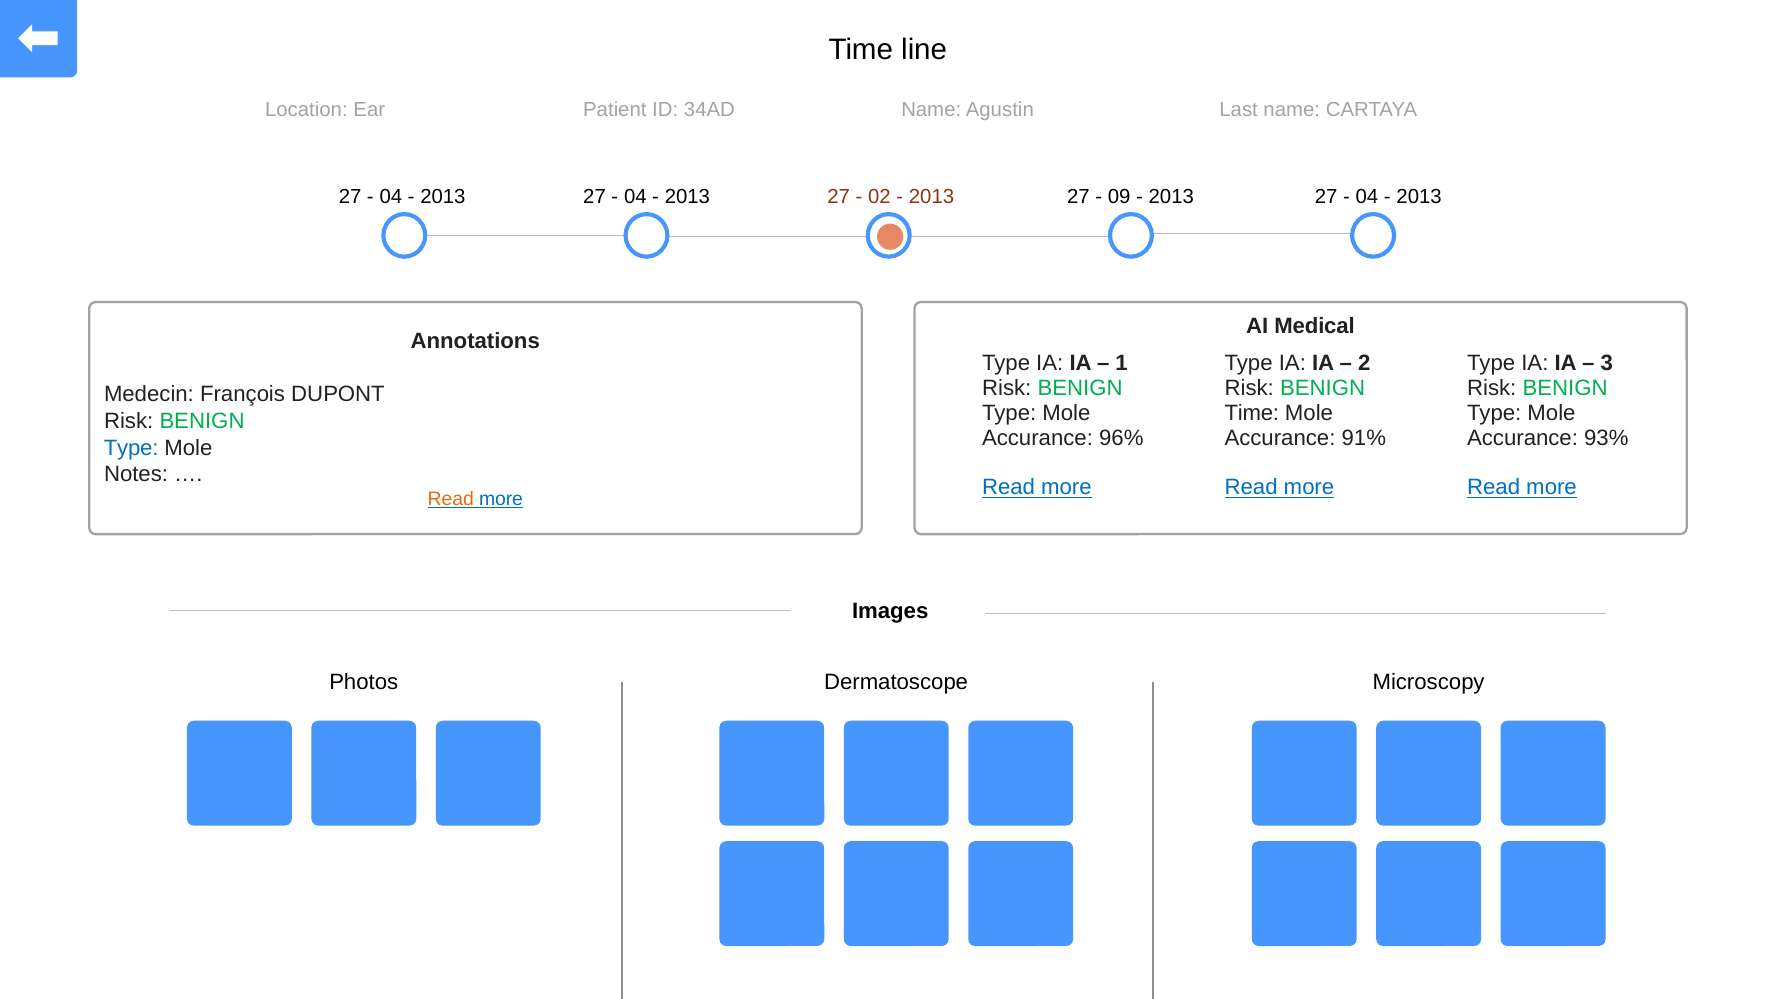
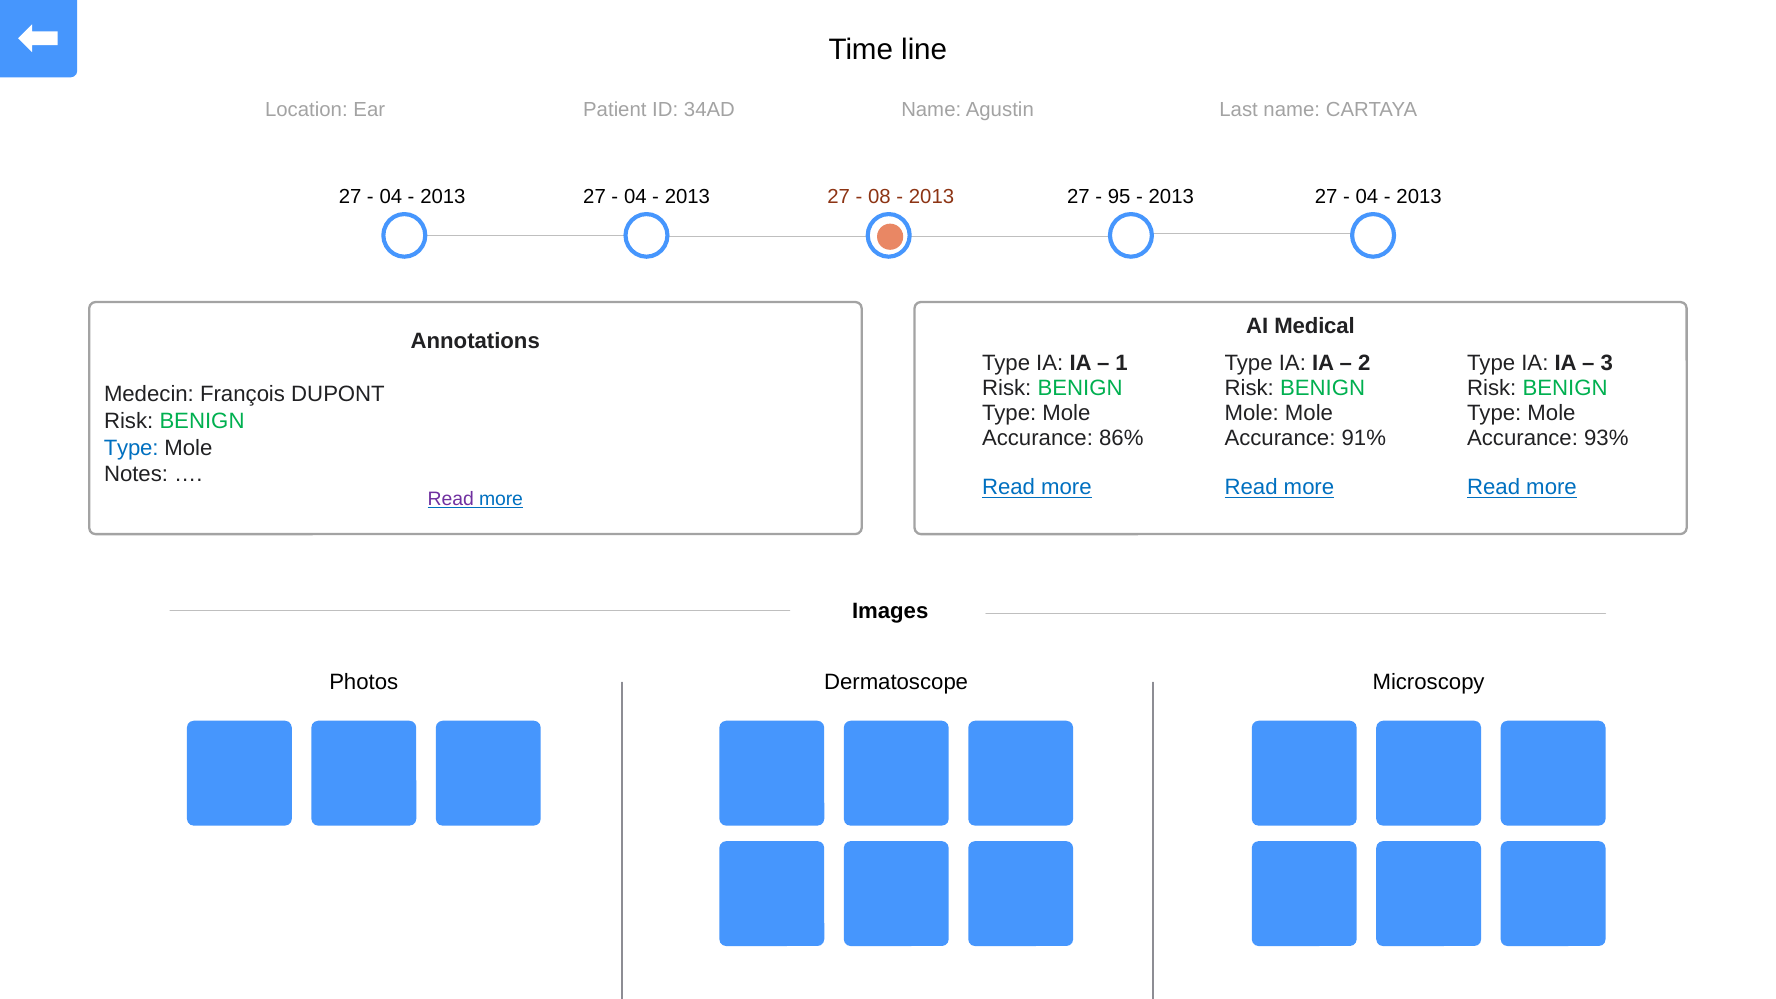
02: 02 -> 08 (879, 197)
09: 09 -> 95 (1119, 197)
Time: Time -> Mole (1252, 413)
96%: 96% -> 86% (1121, 438)
Read colour: orange -> purple (451, 499)
